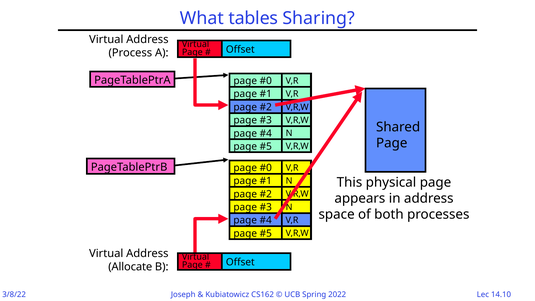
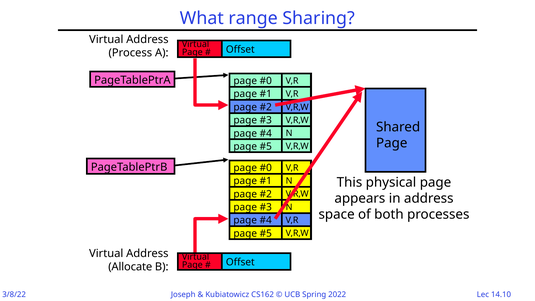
tables: tables -> range (253, 18)
